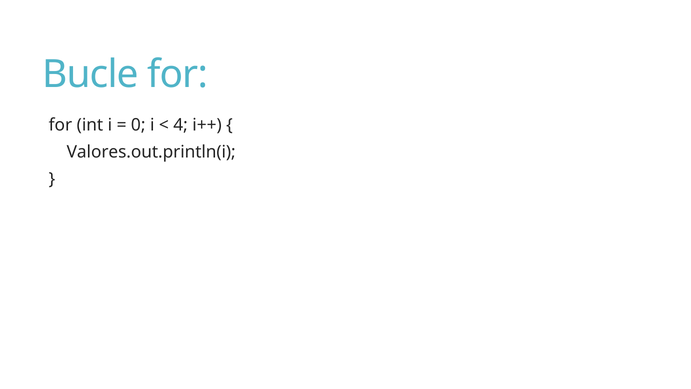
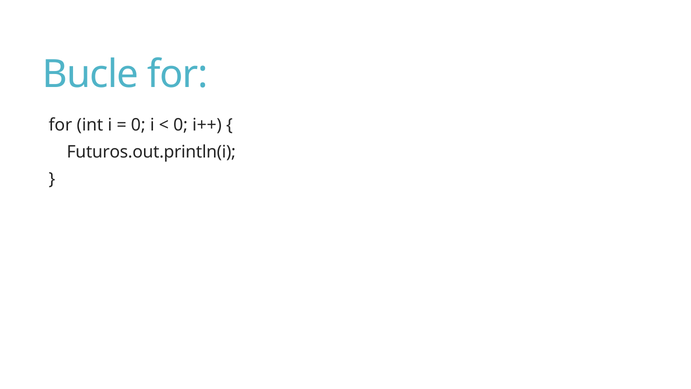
4: 4 -> 0 (181, 125)
Valores.out.println(i: Valores.out.println(i -> Futuros.out.println(i (151, 152)
